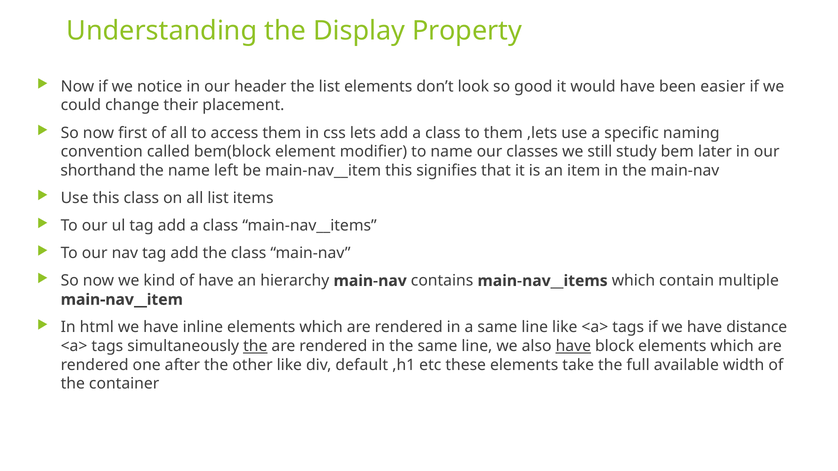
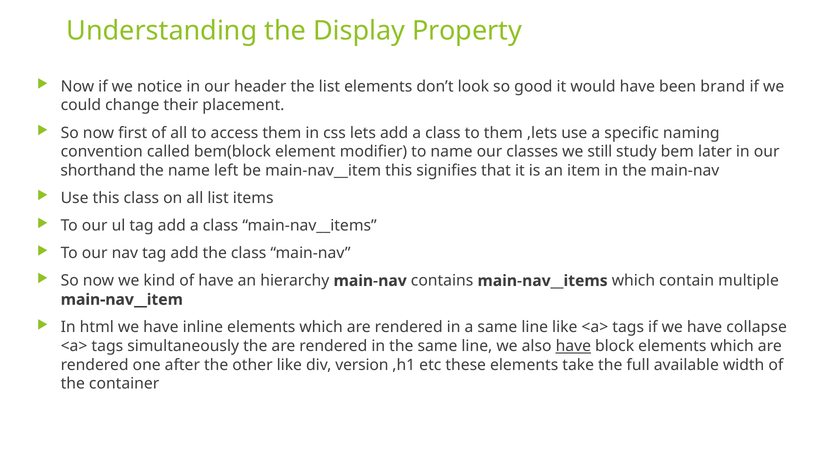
easier: easier -> brand (723, 87)
distance: distance -> collapse (757, 327)
the underline: present -> none (255, 346)
default: default -> version (362, 365)
